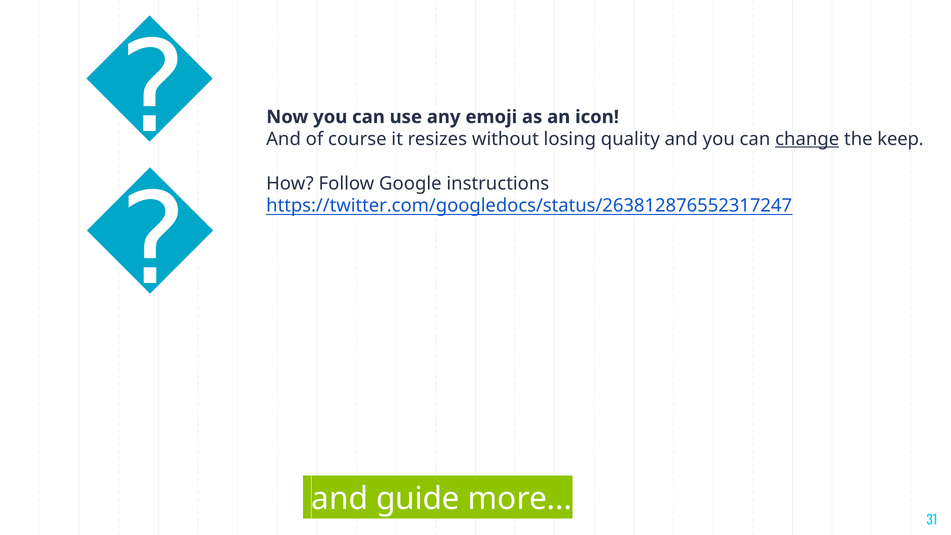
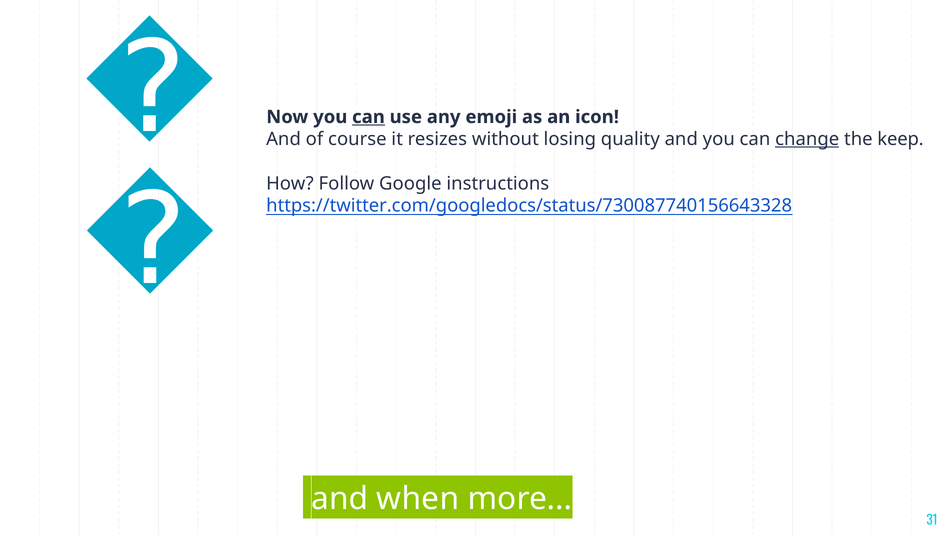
can underline: none -> present (368, 117)
https://twitter.com/googledocs/status/263812876552317247: https://twitter.com/googledocs/status/263812876552317247 -> https://twitter.com/googledocs/status/730087740156643328 (529, 206)
guide: guide -> when (418, 499)
